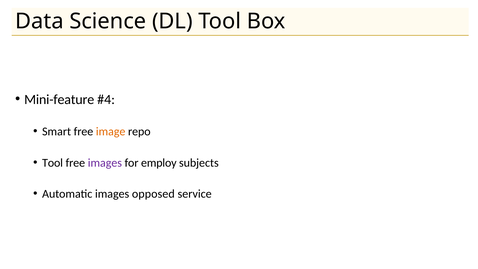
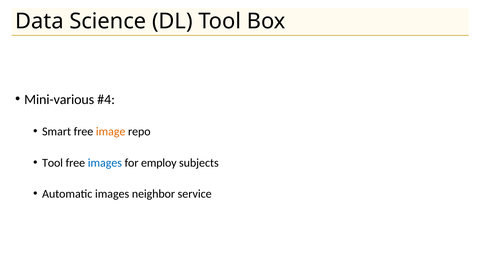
Mini-feature: Mini-feature -> Mini-various (59, 99)
images colour: purple -> blue (105, 163)
opposed: opposed -> neighbor (153, 194)
